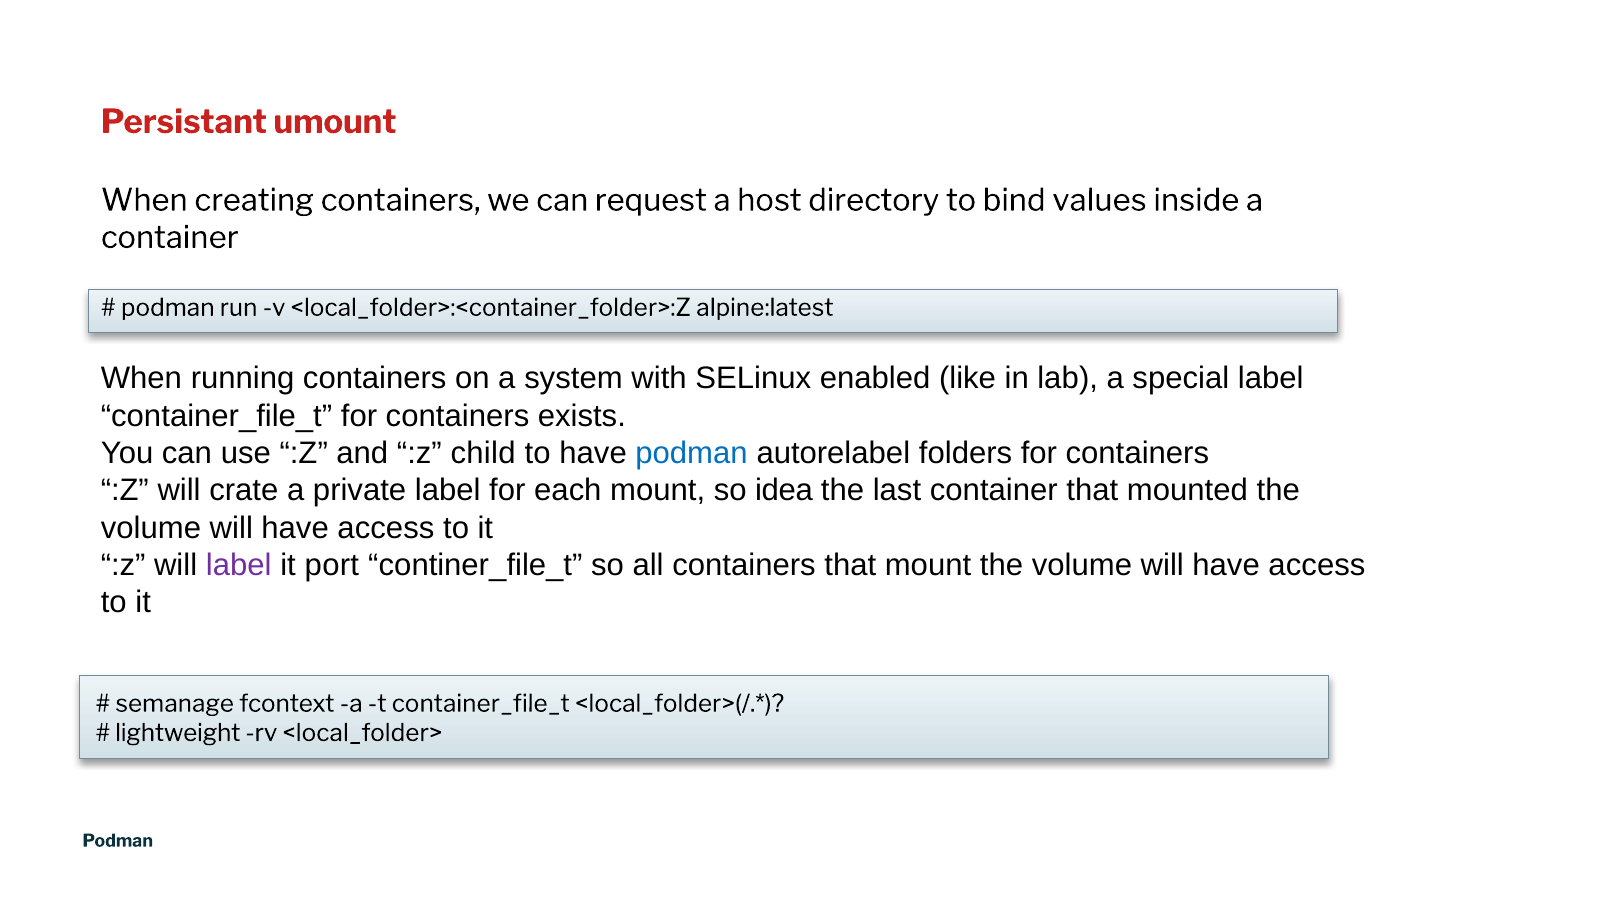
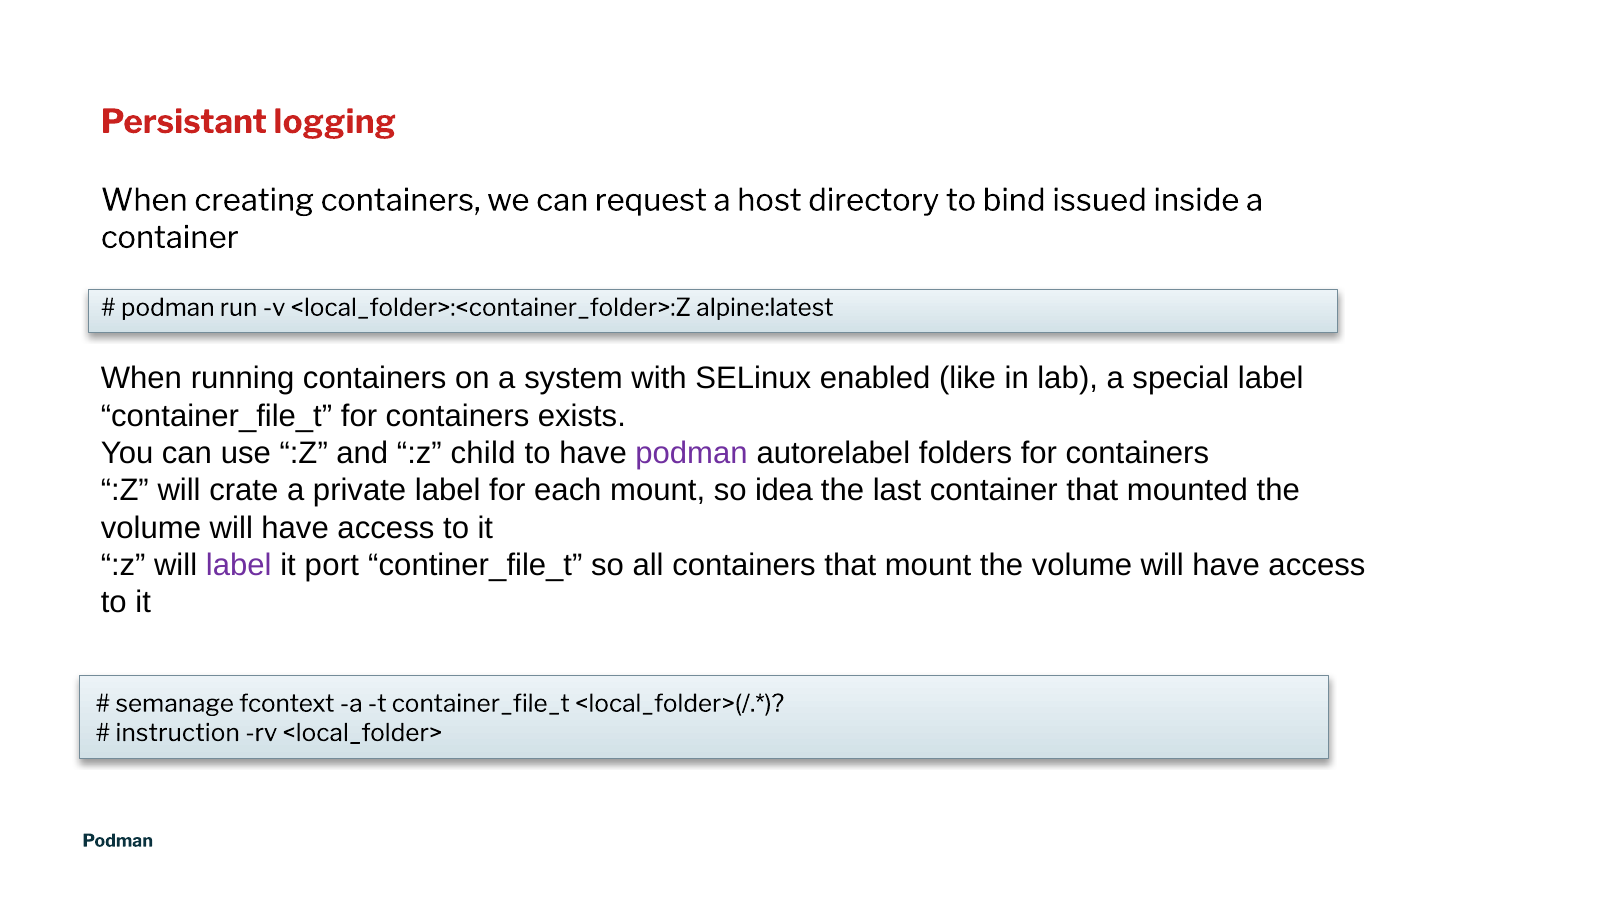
umount: umount -> logging (335, 122)
values: values -> issued (1100, 200)
podman colour: blue -> purple (692, 453)
lightweight: lightweight -> instruction (178, 733)
